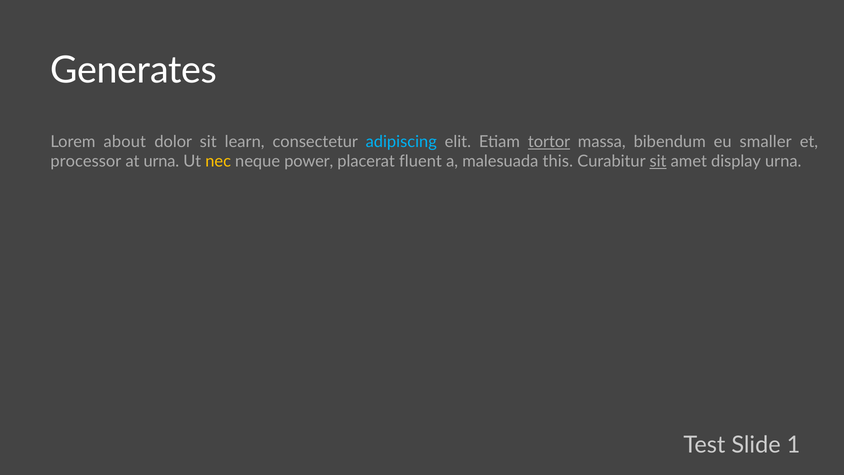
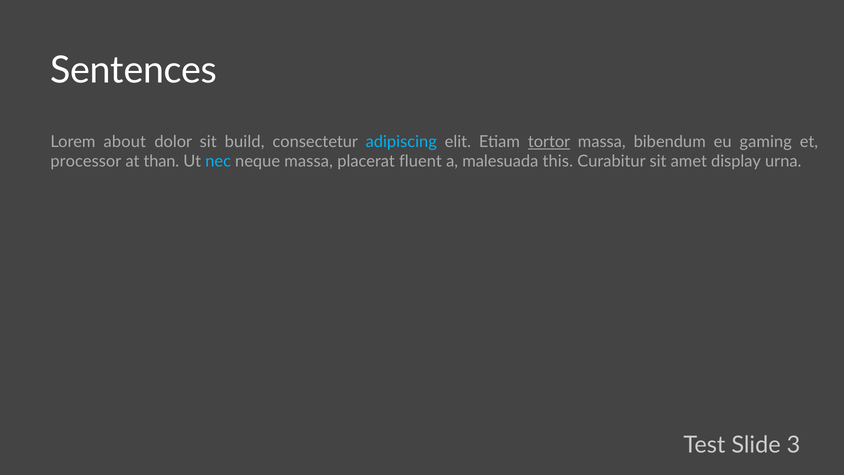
Generates: Generates -> Sentences (134, 70)
learn: learn -> build (245, 142)
smaller: smaller -> gaming (766, 142)
at urna: urna -> than (161, 161)
nec colour: yellow -> light blue (218, 161)
neque power: power -> massa (309, 161)
sit underline: present -> none (658, 161)
1: 1 -> 3 (793, 445)
